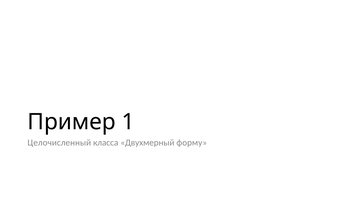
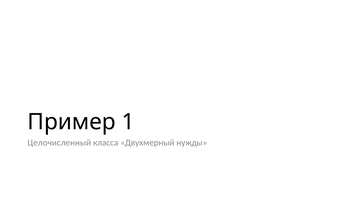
форму: форму -> нужды (192, 143)
